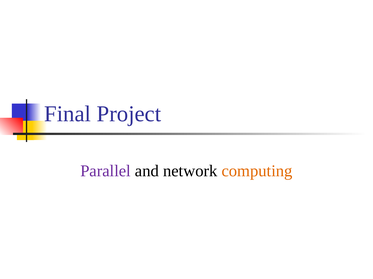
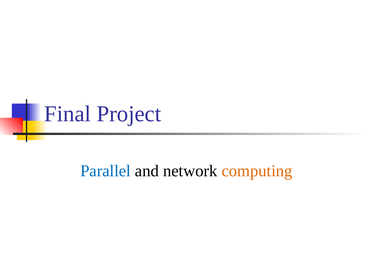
Parallel colour: purple -> blue (106, 171)
